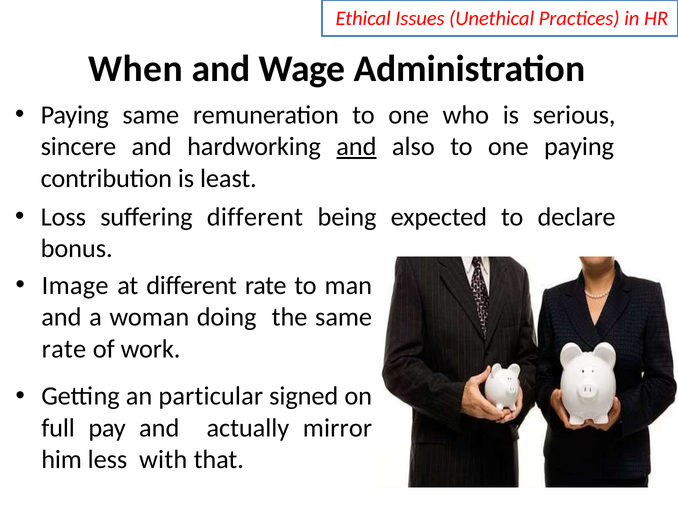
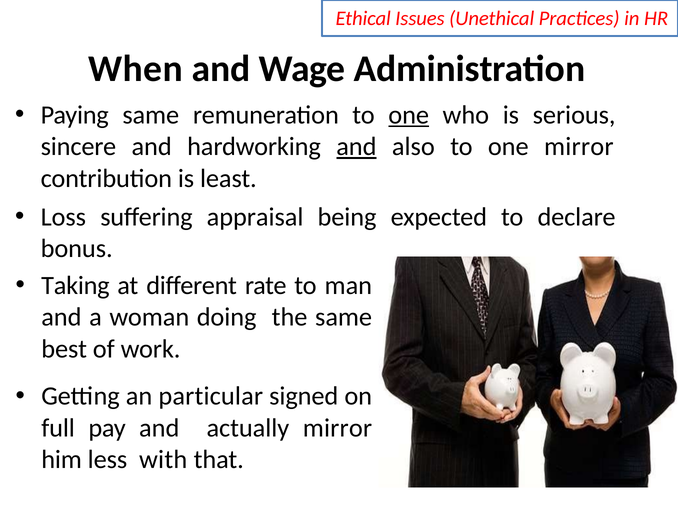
one underline: none -> present (409, 115)
one paying: paying -> mirror (579, 147)
suffering different: different -> appraisal (255, 217)
Image: Image -> Taking (75, 286)
rate: rate -> best (64, 349)
